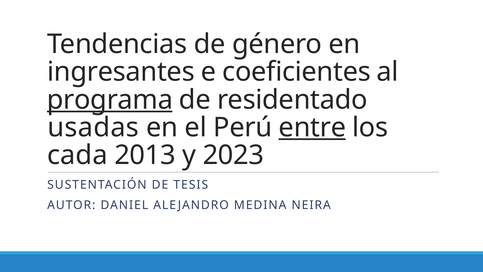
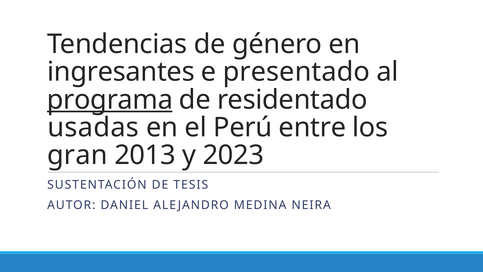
coeficientes: coeficientes -> presentado (296, 72)
entre underline: present -> none (312, 127)
cada: cada -> gran (77, 155)
